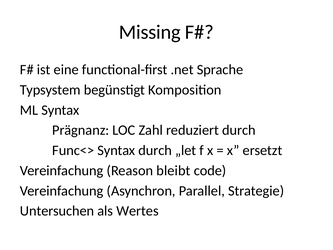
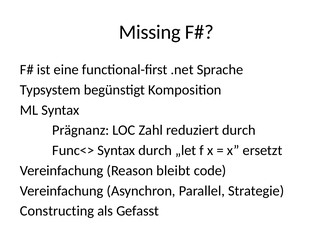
Untersuchen: Untersuchen -> Constructing (57, 211)
Wertes: Wertes -> Gefasst (138, 211)
